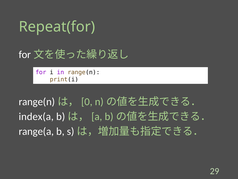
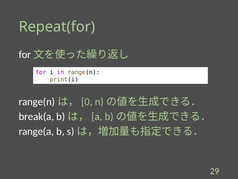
index(a: index(a -> break(a (36, 116)
